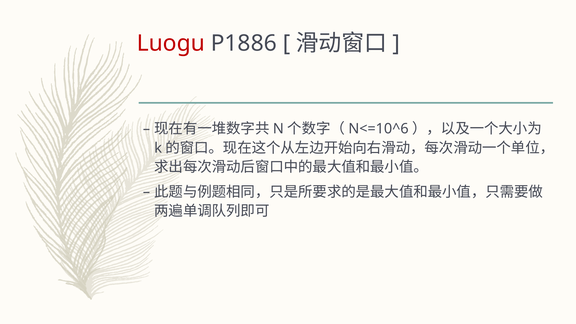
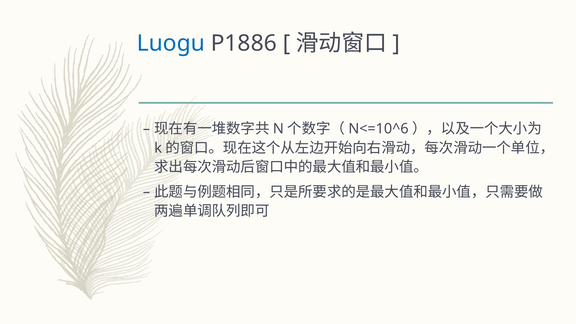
Luogu colour: red -> blue (171, 43)
